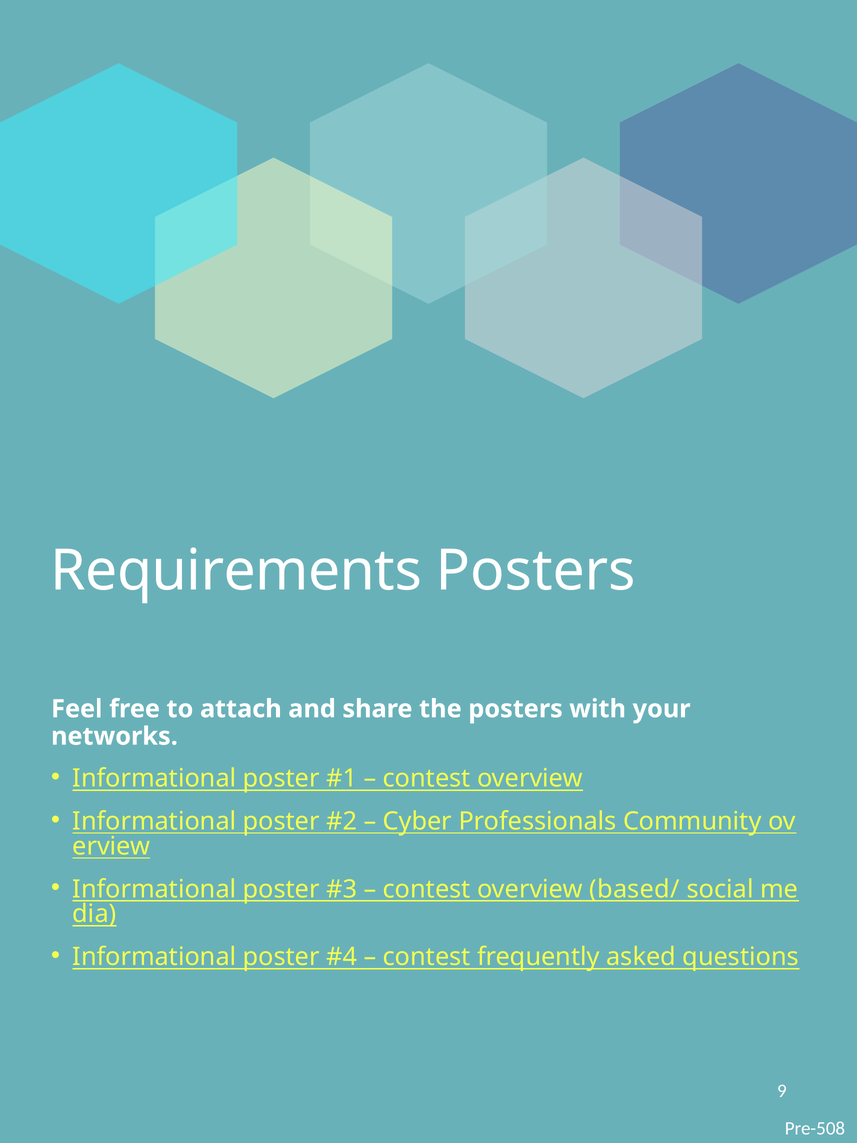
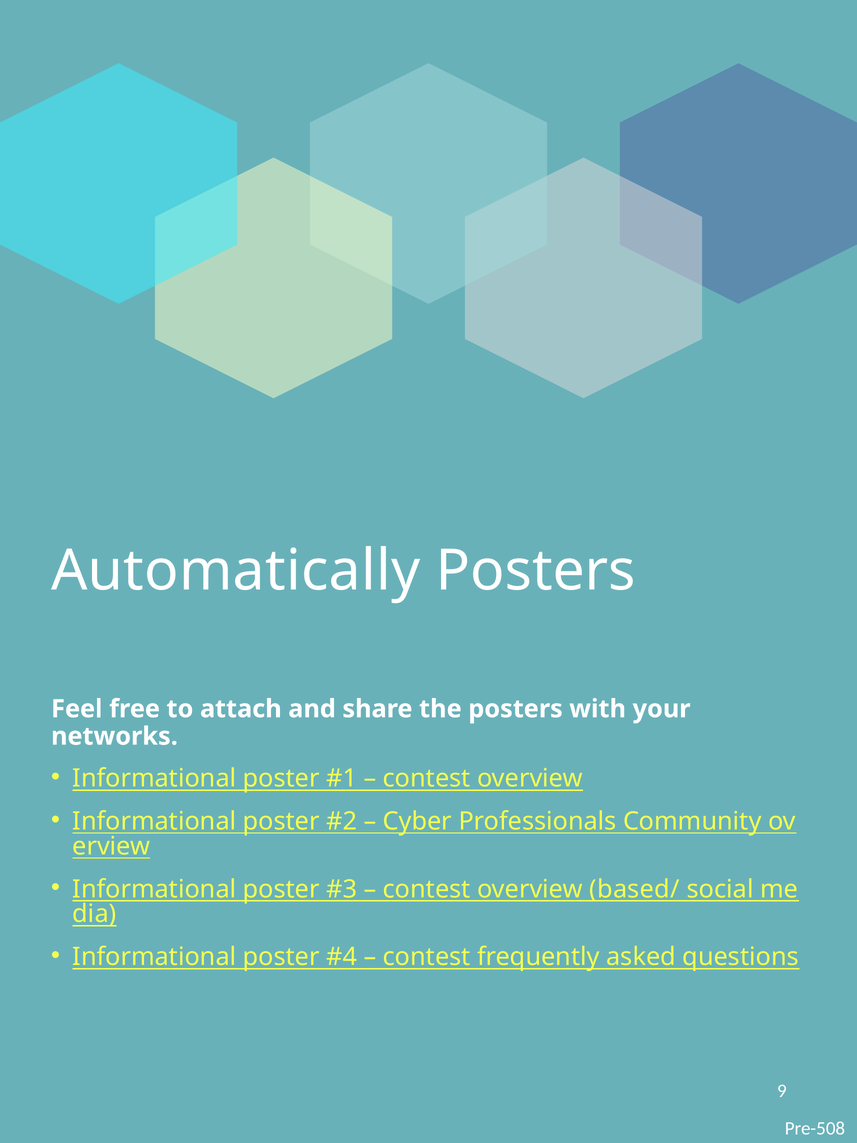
Requirements: Requirements -> Automatically (236, 571)
